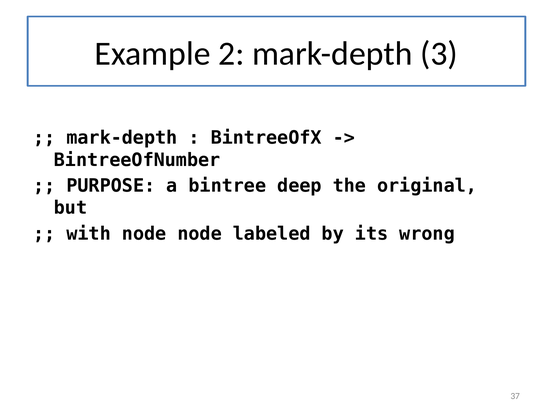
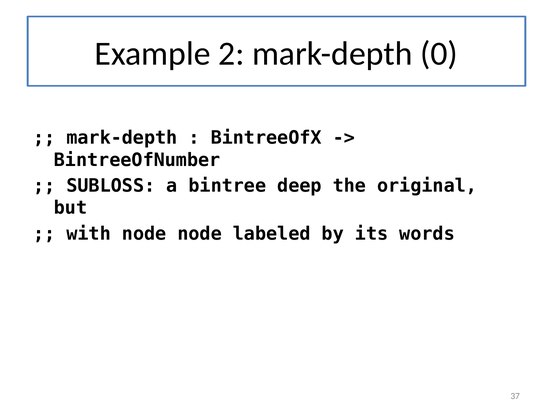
3: 3 -> 0 (439, 54)
PURPOSE: PURPOSE -> SUBLOSS (111, 186)
wrong: wrong -> words (427, 234)
